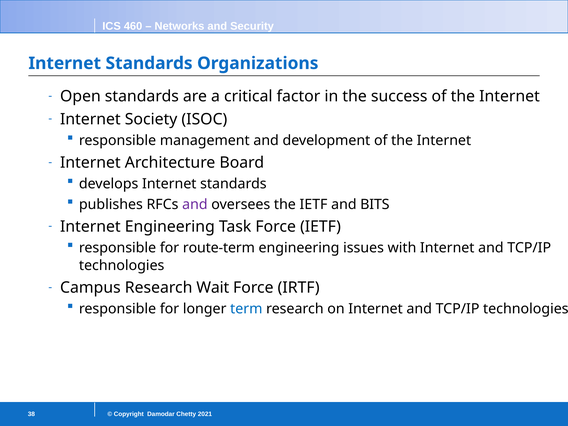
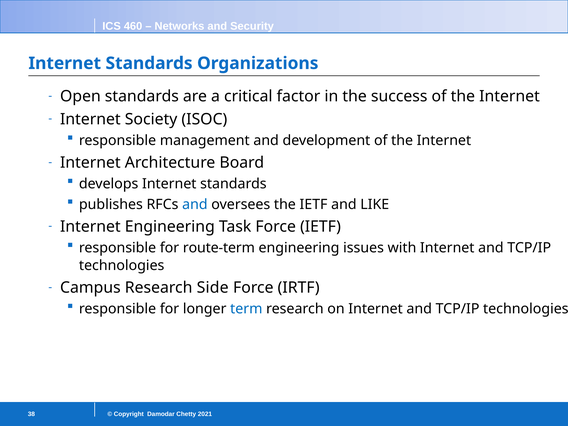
and colour: purple -> blue (195, 204)
BITS: BITS -> LIKE (375, 204)
Wait: Wait -> Side (213, 288)
